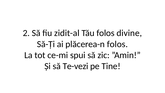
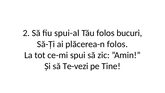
zidit-al: zidit-al -> spui-al (67, 33)
divine: divine -> bucuri (129, 33)
